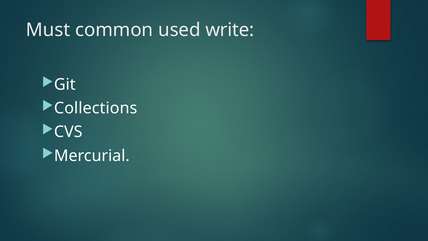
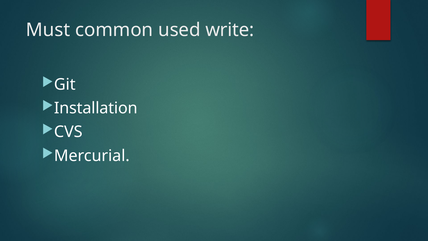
Collections: Collections -> Installation (96, 108)
